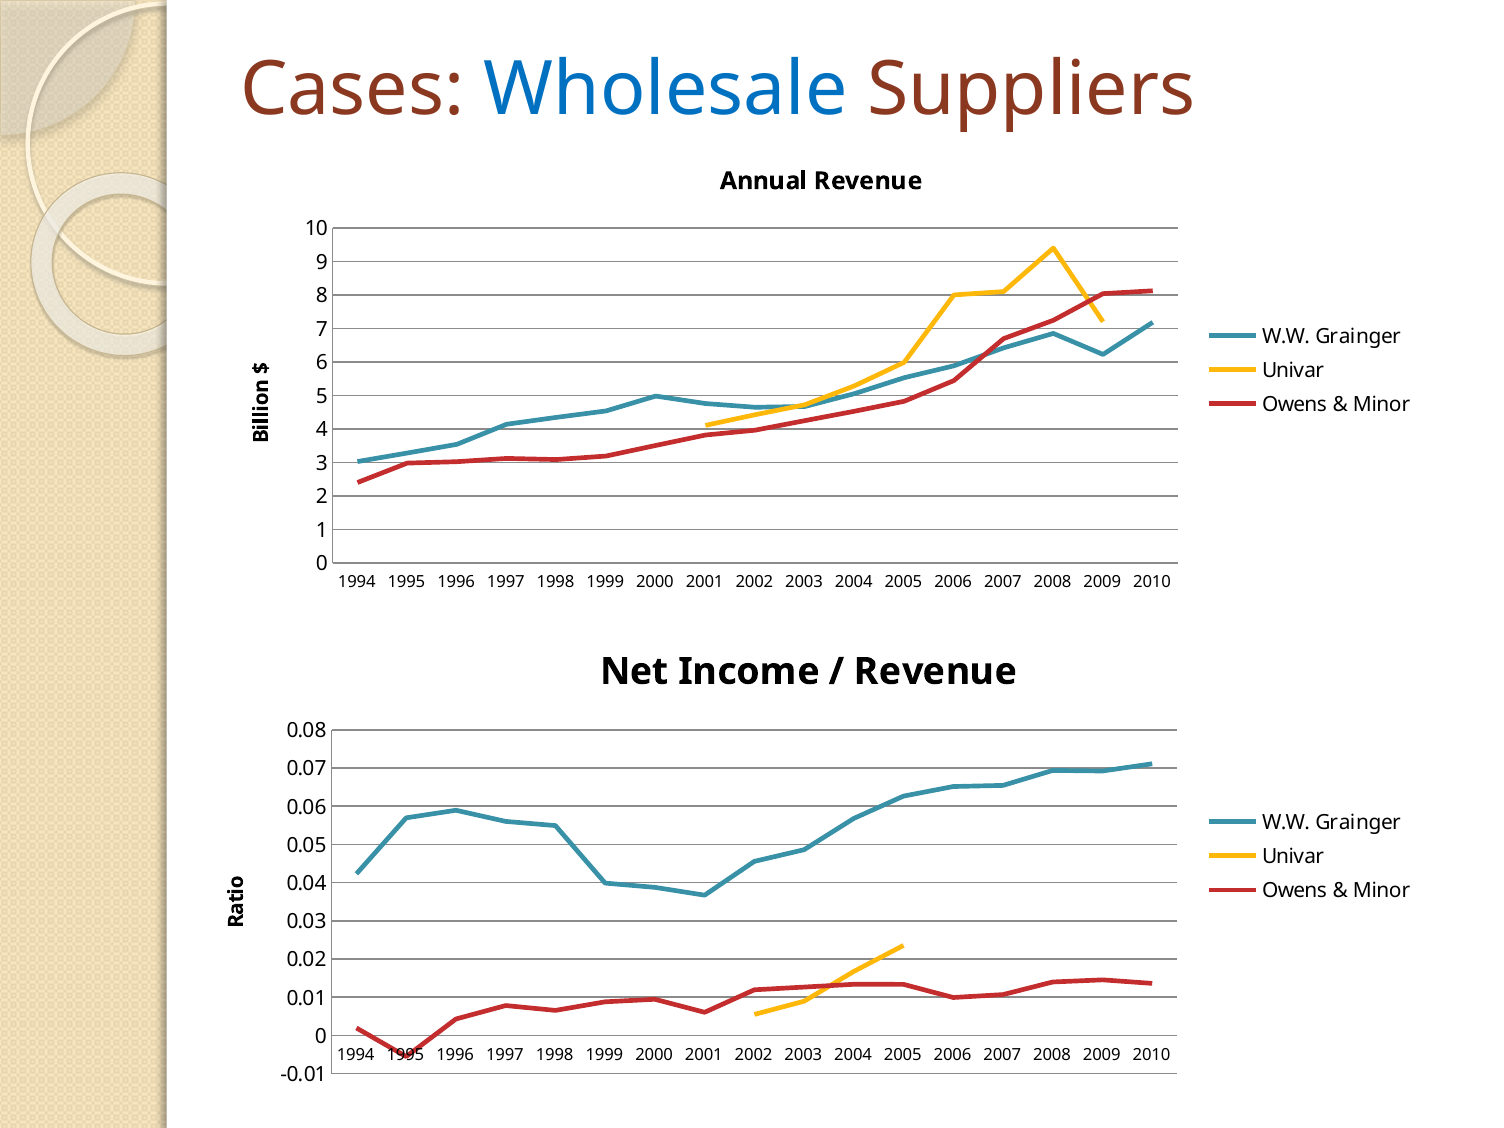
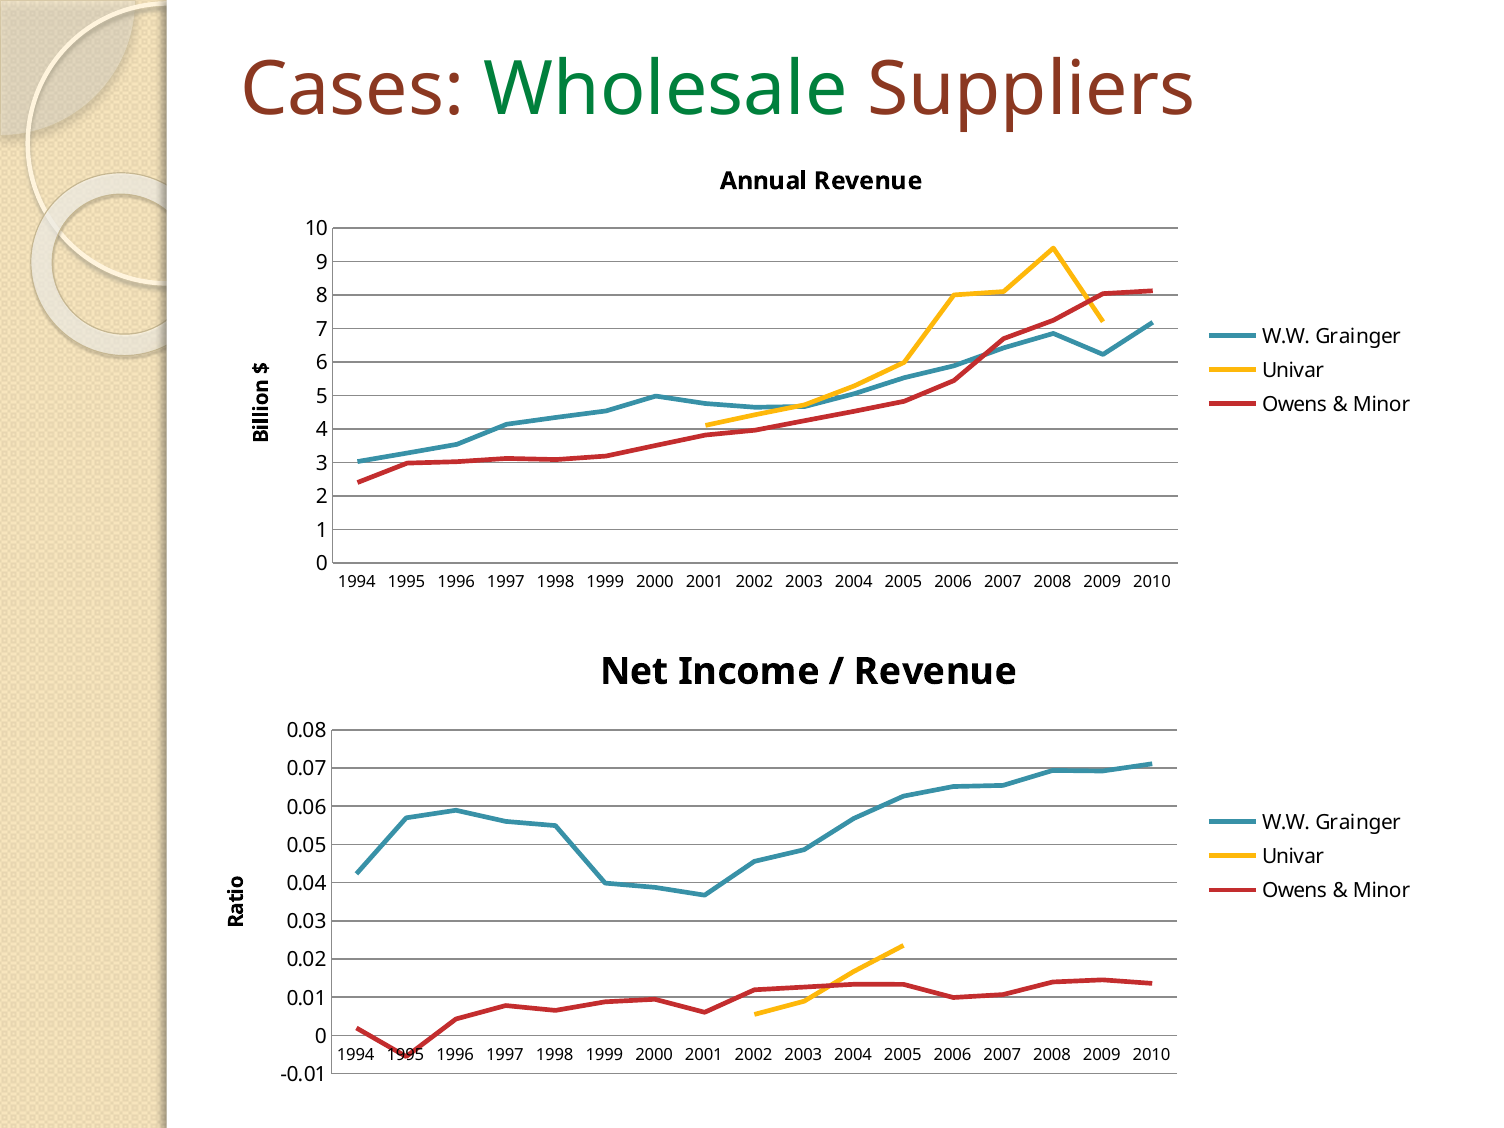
Wholesale colour: blue -> green (666, 89)
